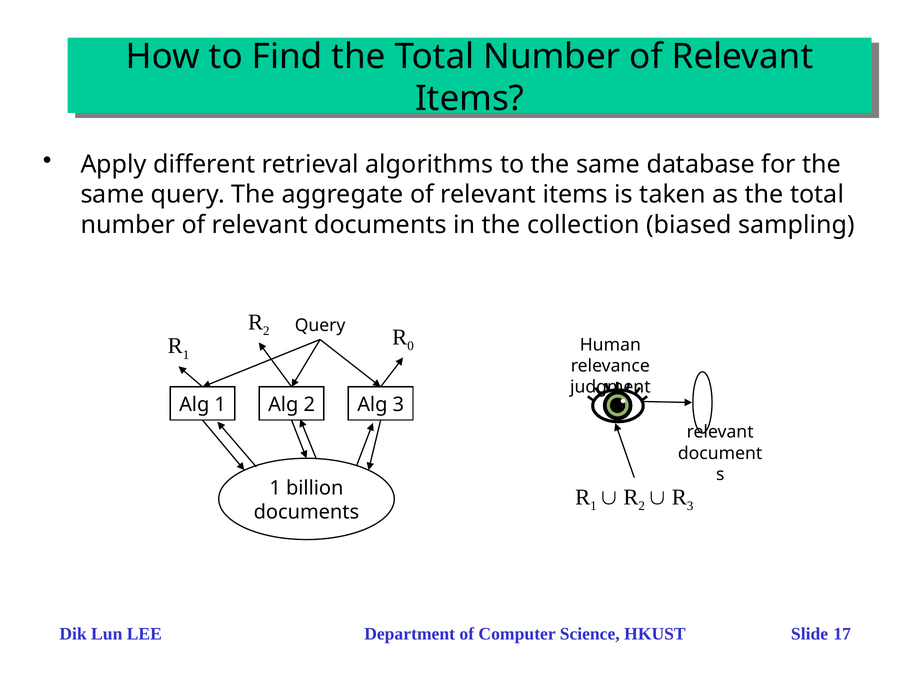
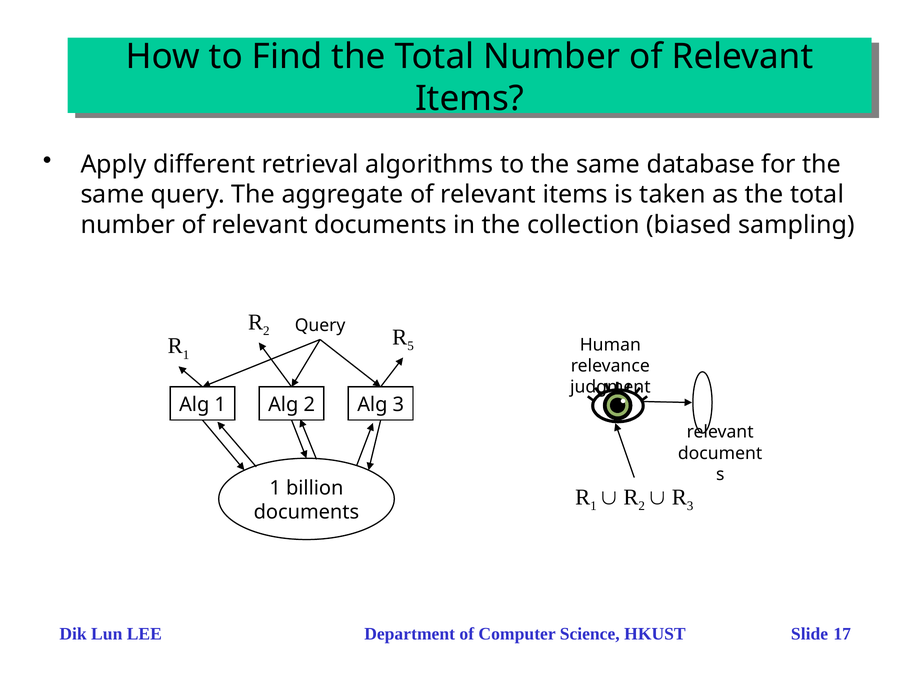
0: 0 -> 5 (411, 346)
